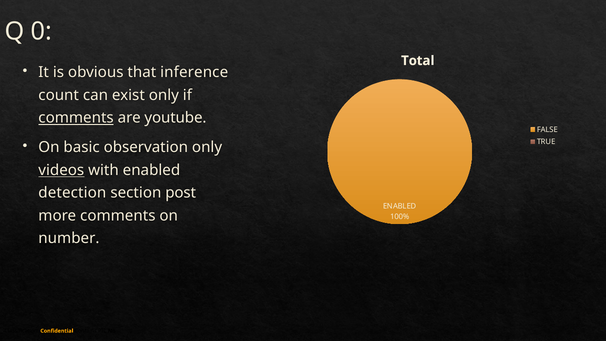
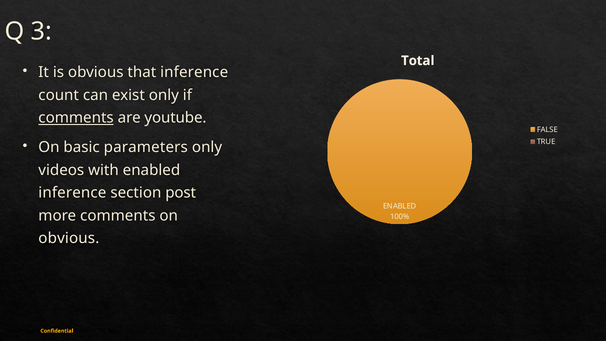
0: 0 -> 3 (41, 31)
observation: observation -> parameters (146, 147)
videos underline: present -> none (61, 170)
detection: detection -> inference (72, 193)
number: number -> obvious (69, 238)
